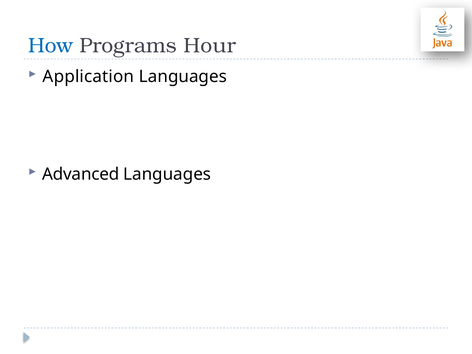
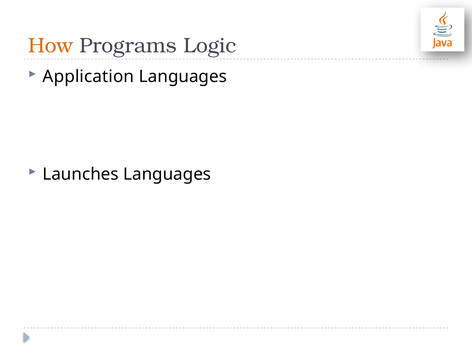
How colour: blue -> orange (51, 46)
Hour: Hour -> Logic (210, 46)
Advanced: Advanced -> Launches (81, 174)
